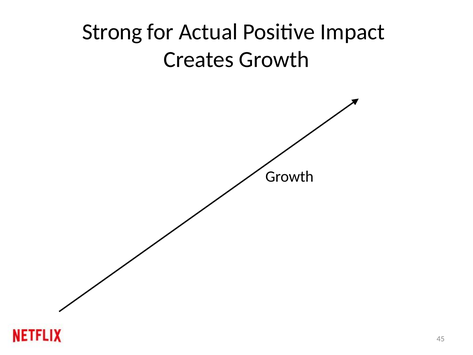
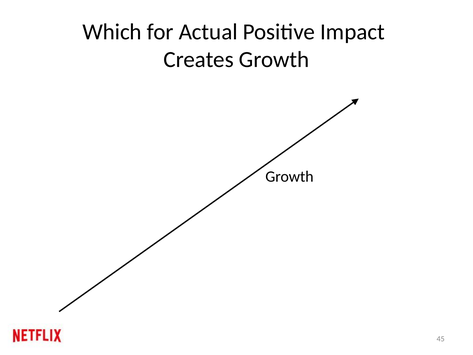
Strong: Strong -> Which (112, 32)
